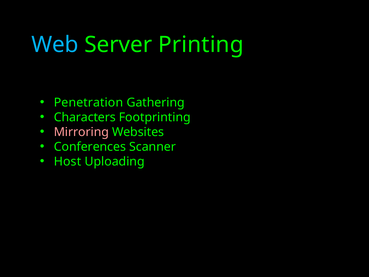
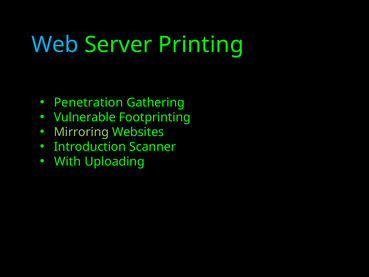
Characters: Characters -> Vulnerable (85, 117)
Mirroring colour: pink -> light green (81, 132)
Conferences: Conferences -> Introduction (90, 147)
Host: Host -> With (68, 161)
